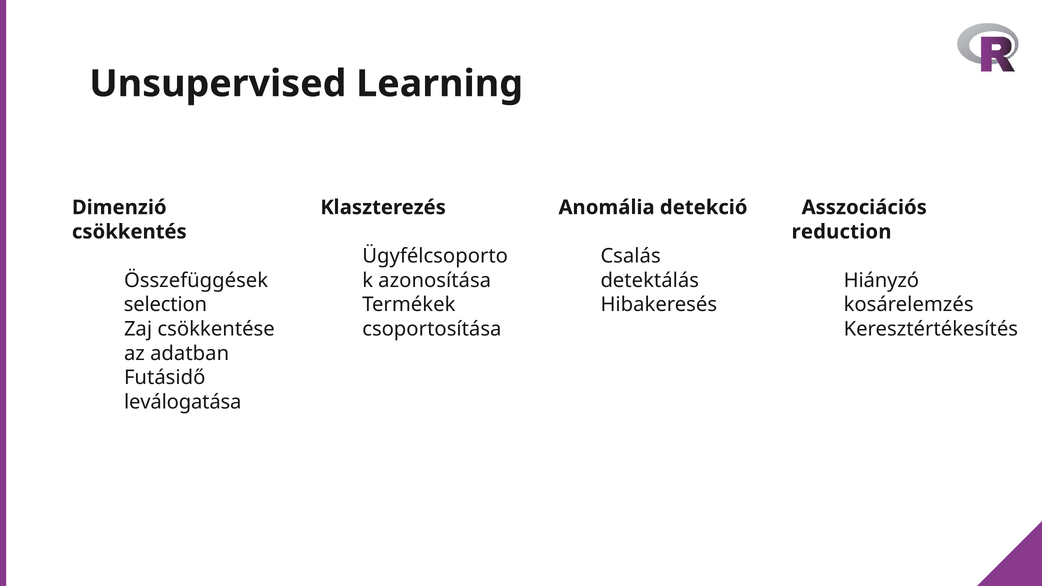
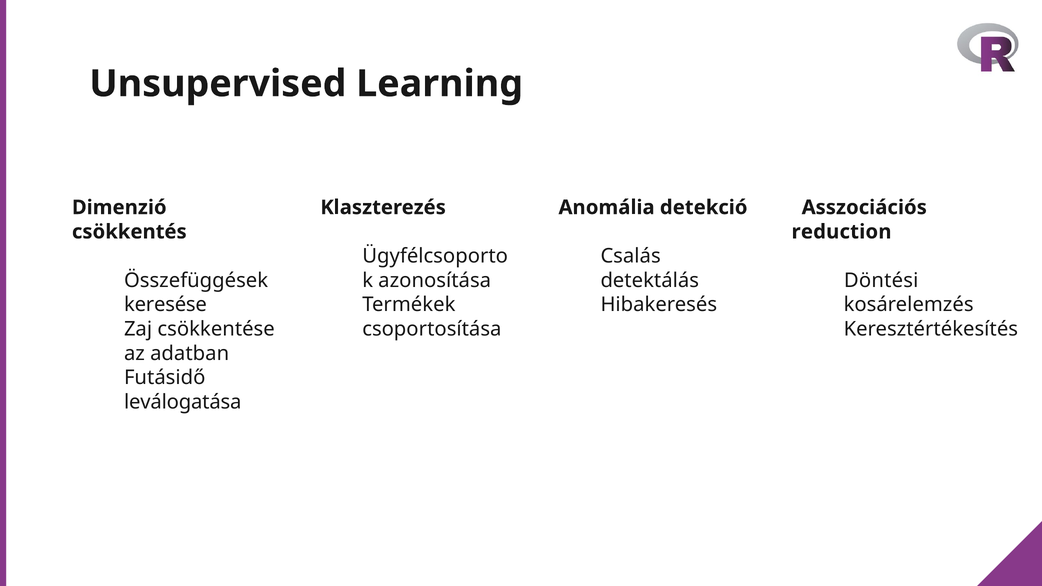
Hiányzó: Hiányzó -> Döntési (881, 280)
selection: selection -> keresése (165, 305)
